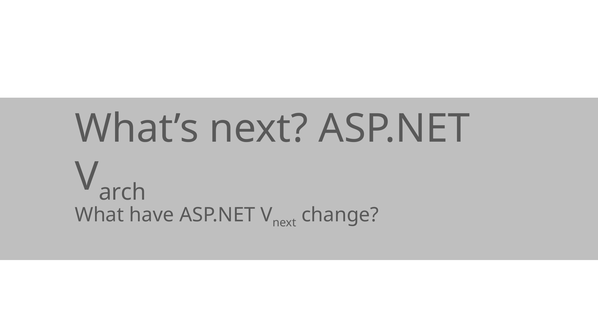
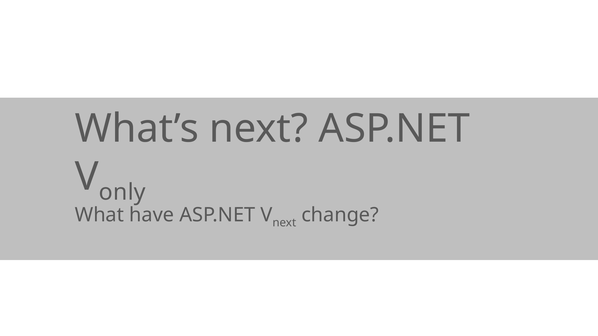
arch: arch -> only (122, 192)
